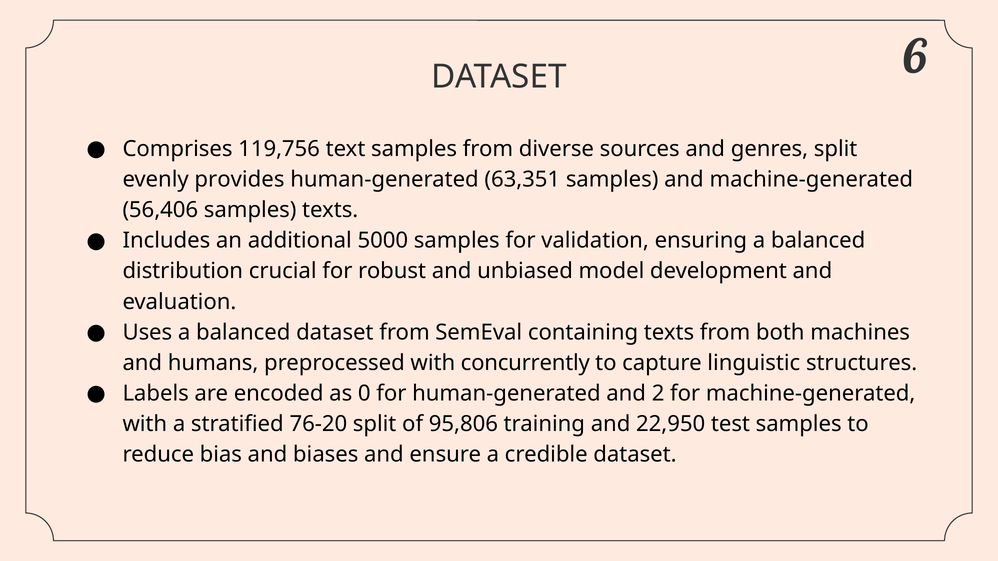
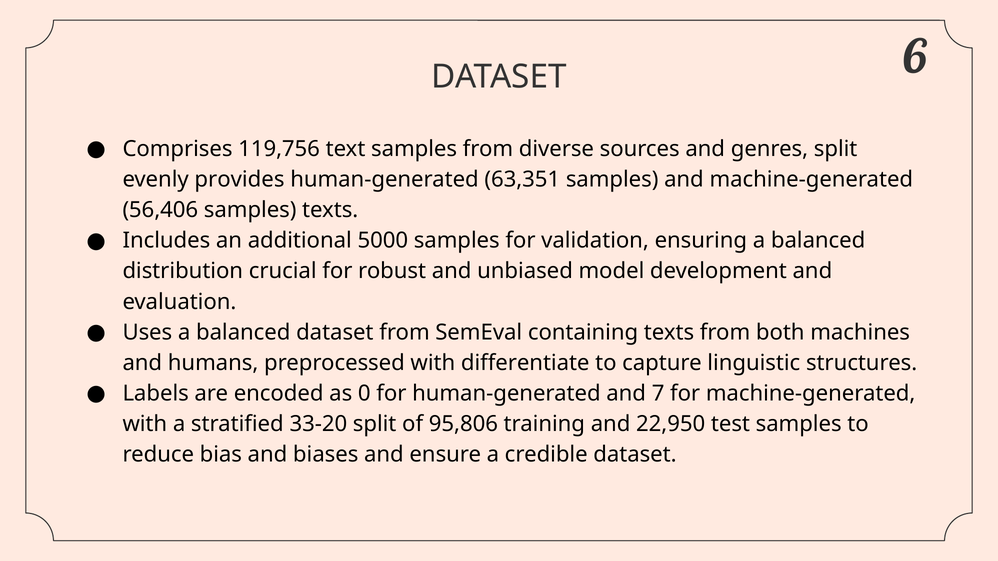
concurrently: concurrently -> differentiate (525, 363)
2: 2 -> 7 (658, 394)
76-20: 76-20 -> 33-20 (318, 424)
